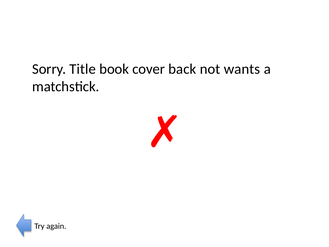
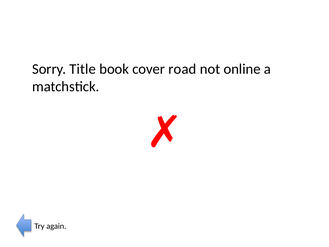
back: back -> road (182, 69)
wants: wants -> online (242, 69)
